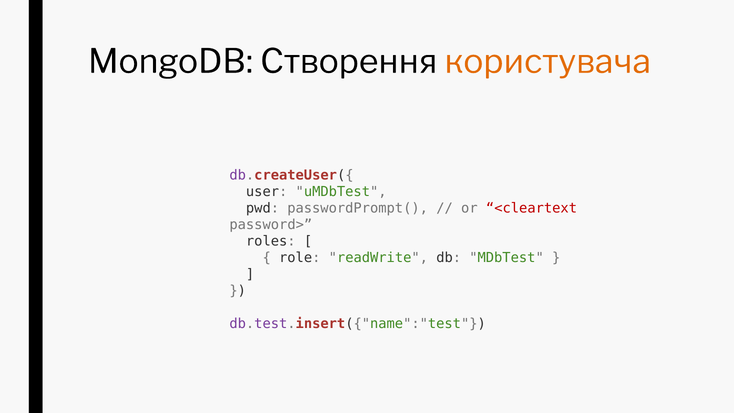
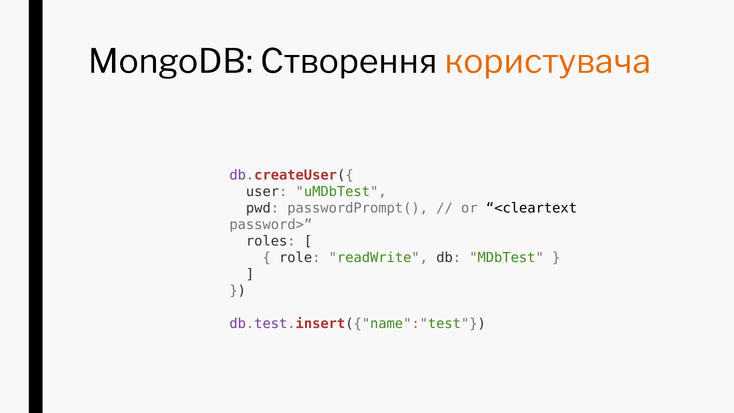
<cleartext colour: red -> black (532, 208)
